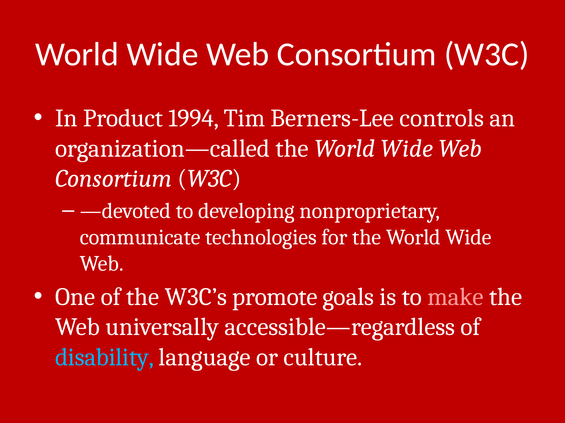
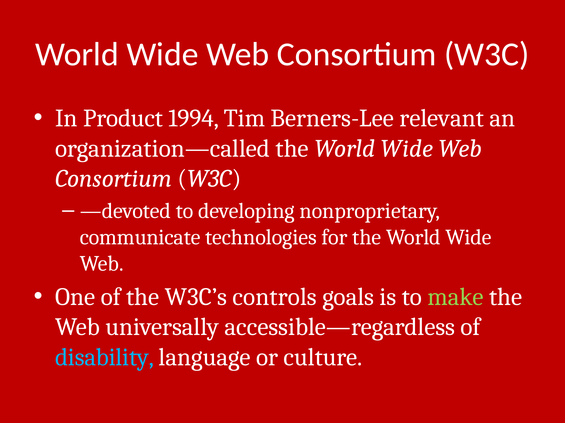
controls: controls -> relevant (442, 119)
promote: promote -> controls (275, 297)
make colour: pink -> light green (456, 297)
